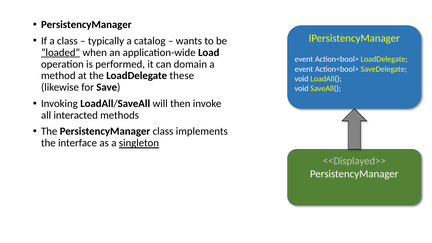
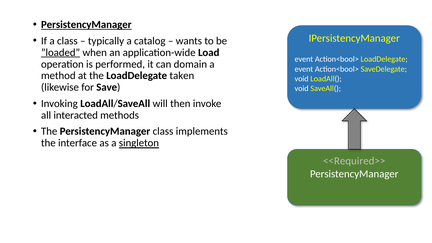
PersistencyManager underline: none -> present (86, 25)
these: these -> taken (182, 76)
<<Displayed>>: <<Displayed>> -> <<Required>> (354, 161)
